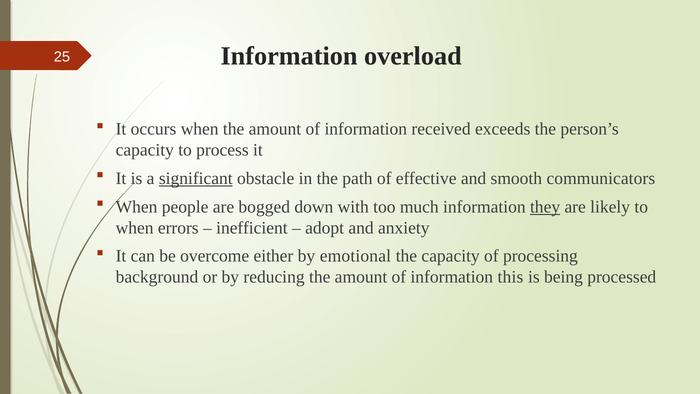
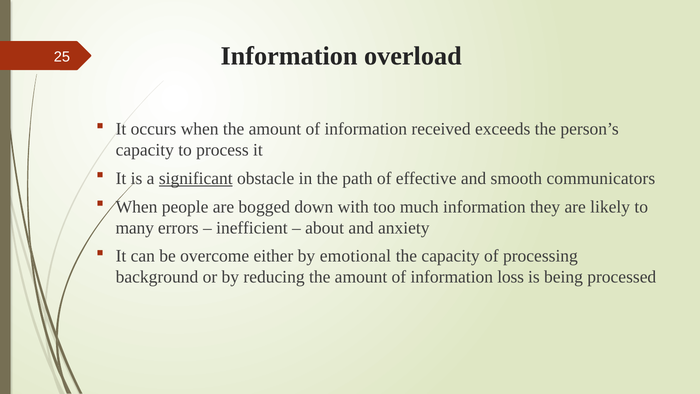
they underline: present -> none (545, 207)
when: when -> many (135, 228)
adopt: adopt -> about (325, 228)
this: this -> loss (511, 277)
